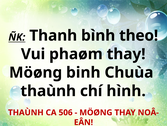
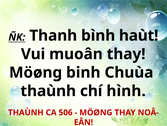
theo: theo -> haùt (139, 35)
phaøm: phaøm -> muoân (76, 54)
